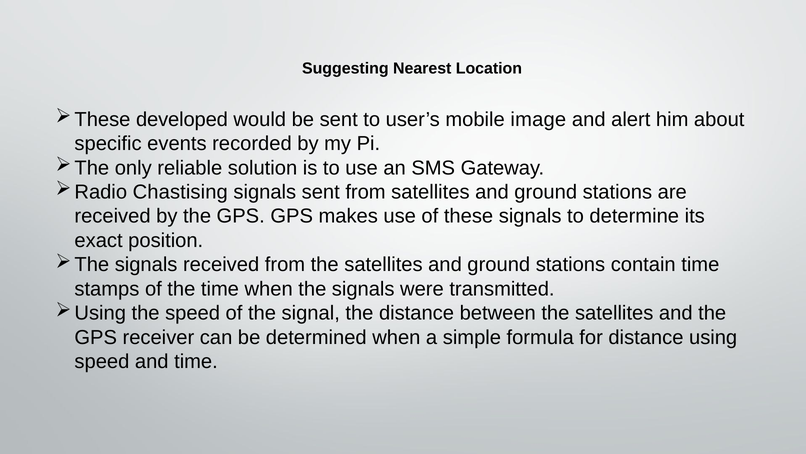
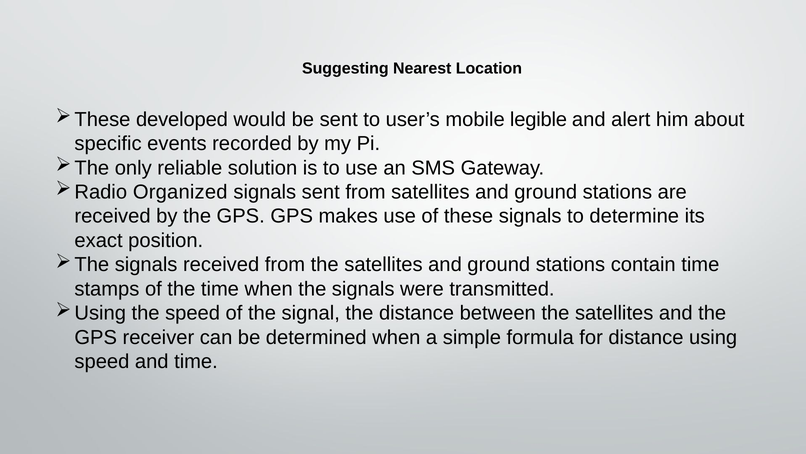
image: image -> legible (539, 119)
Chastising: Chastising -> Organized (180, 192)
